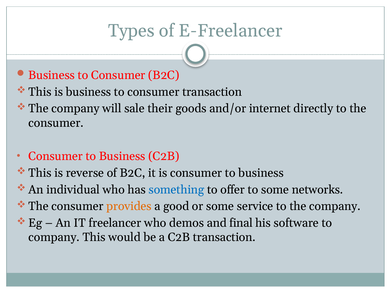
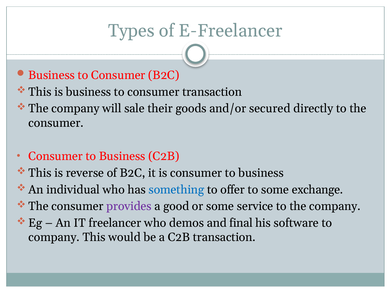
internet: internet -> secured (270, 109)
networks: networks -> exchange (318, 190)
provides colour: orange -> purple (129, 206)
